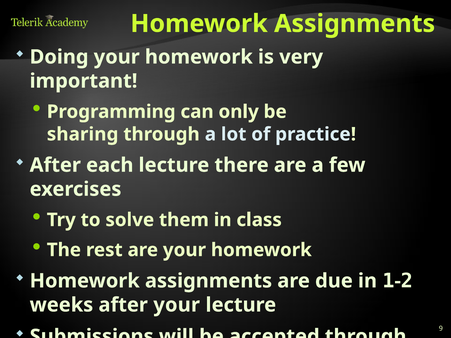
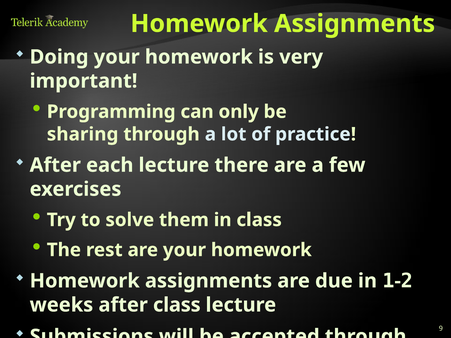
after your: your -> class (177, 305)
